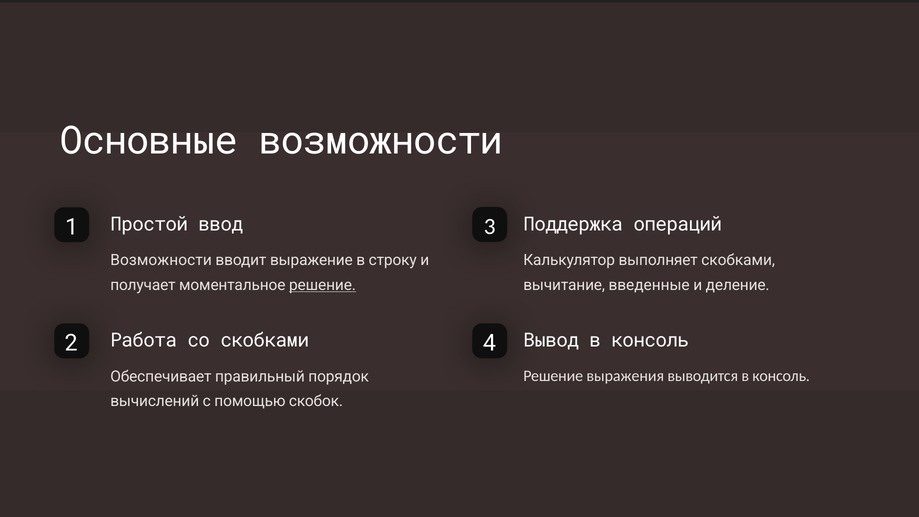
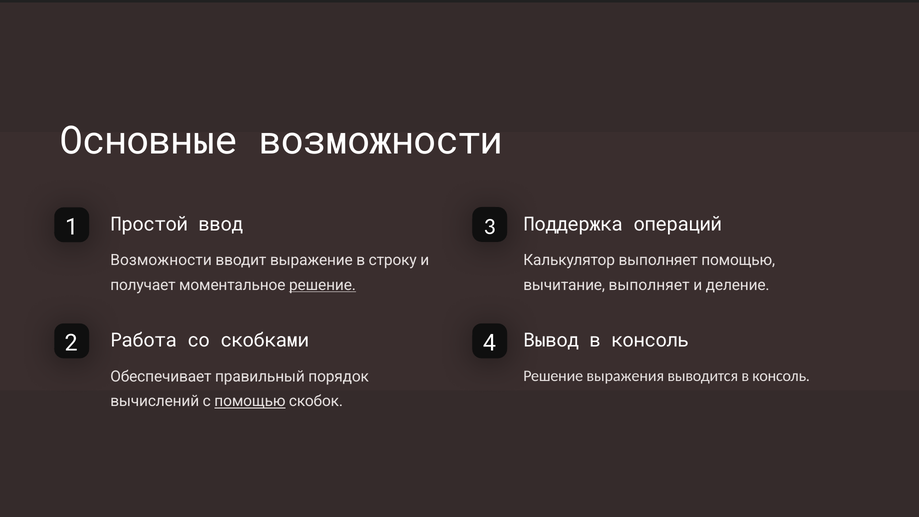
выполняет скобками: скобками -> помощью (738, 260)
вычитание введенные: введенные -> выполняет (649, 285)
помощью underline: none -> present (250, 401)
